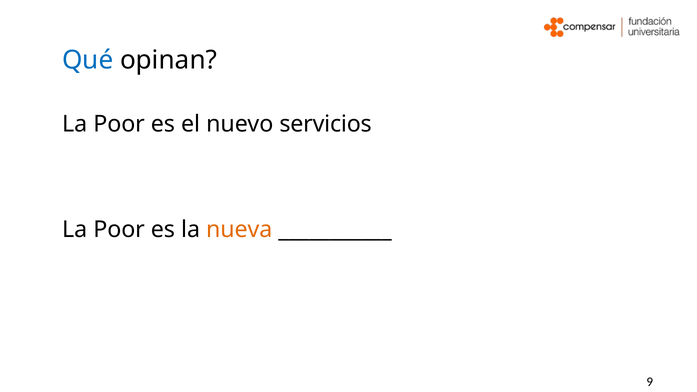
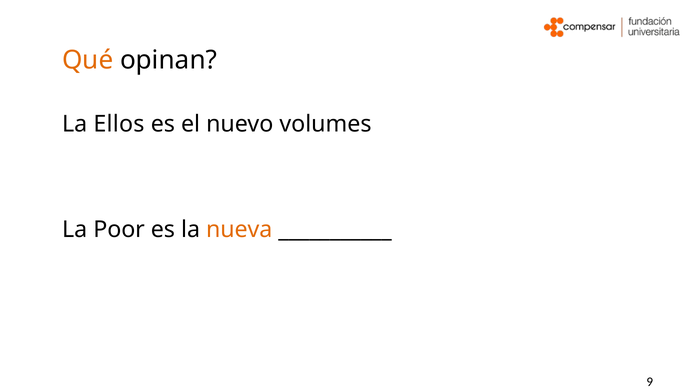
Qué colour: blue -> orange (88, 60)
Poor: Poor -> Ellos (119, 124)
servicios: servicios -> volumes (325, 124)
